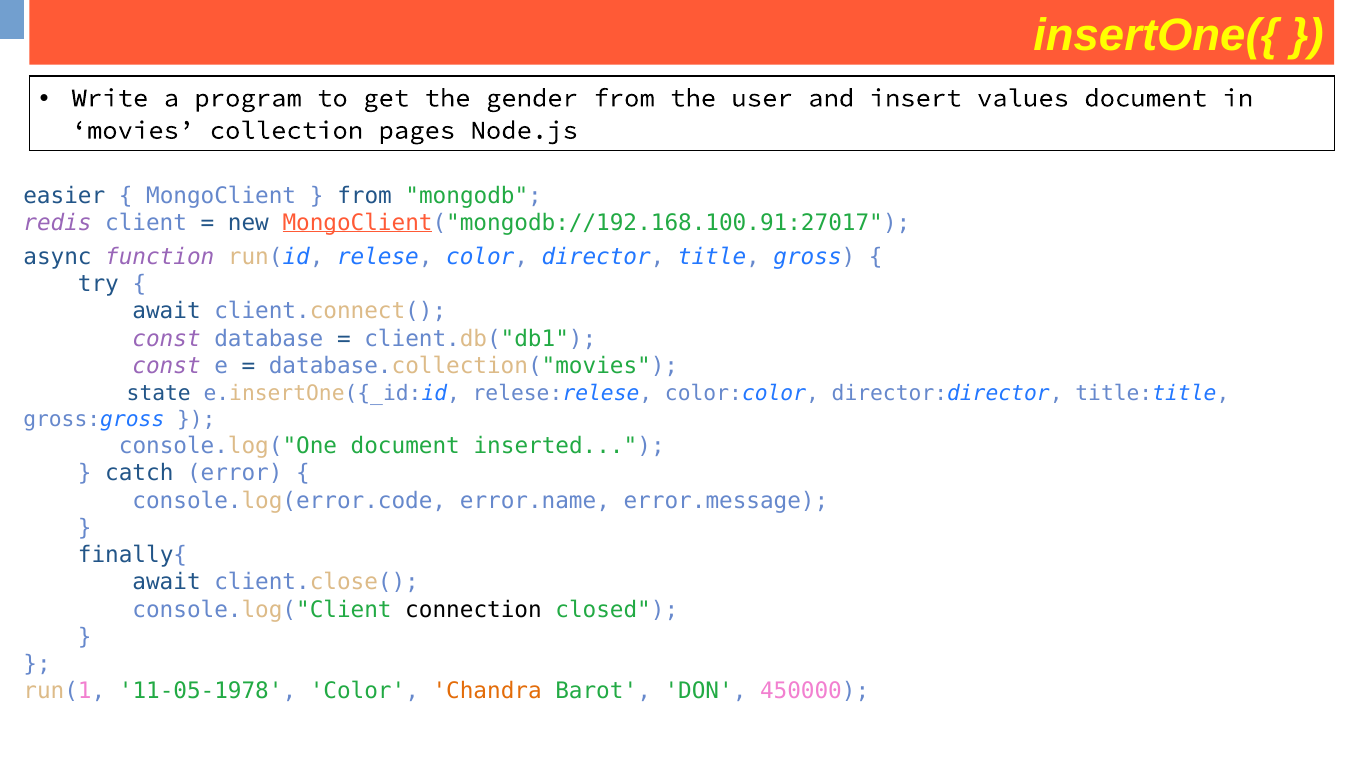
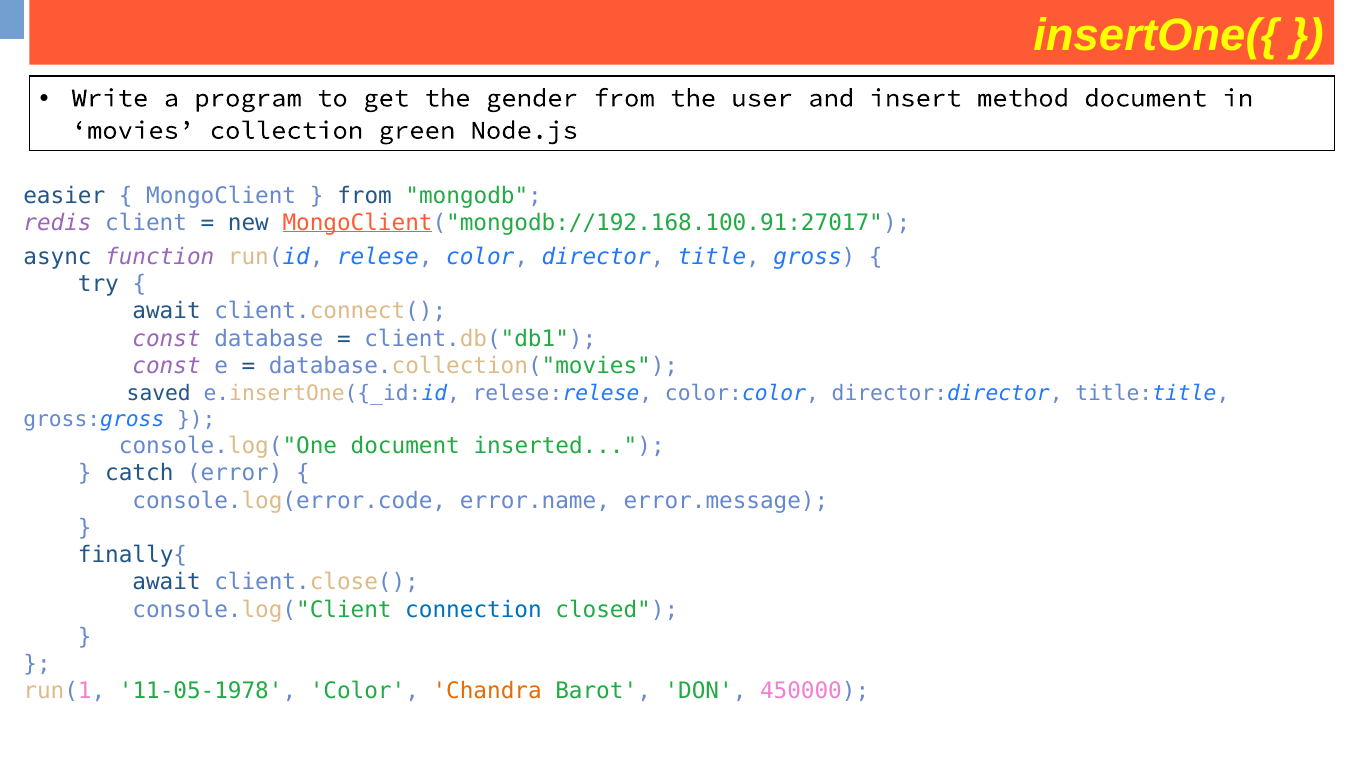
values: values -> method (1023, 98)
pages: pages -> green (417, 130)
state: state -> saved (159, 394)
connection colour: black -> blue (474, 610)
